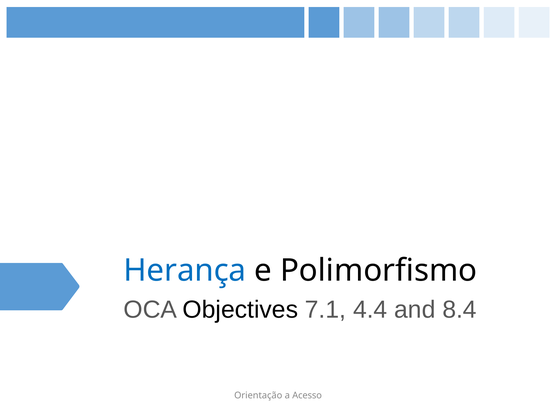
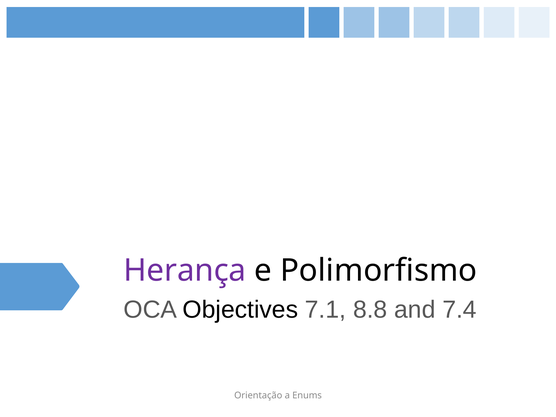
Herança colour: blue -> purple (185, 271)
4.4: 4.4 -> 8.8 (370, 310)
8.4: 8.4 -> 7.4 (460, 310)
Acesso: Acesso -> Enums (307, 395)
